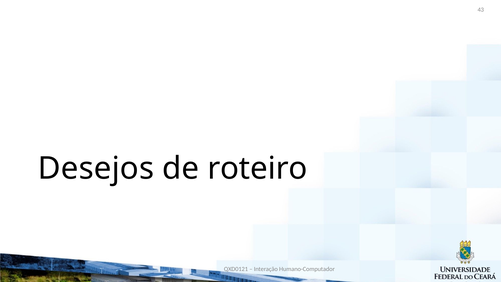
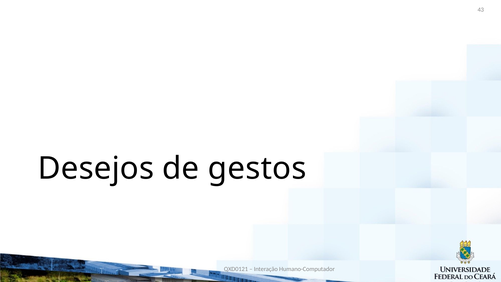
roteiro: roteiro -> gestos (257, 168)
